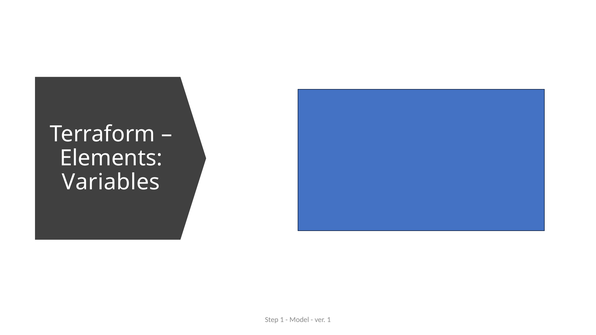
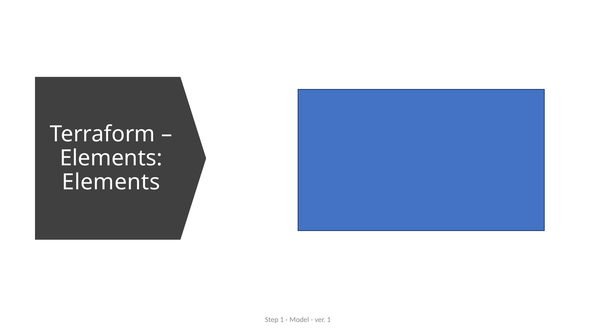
Variables: Variables -> Elements (111, 182)
